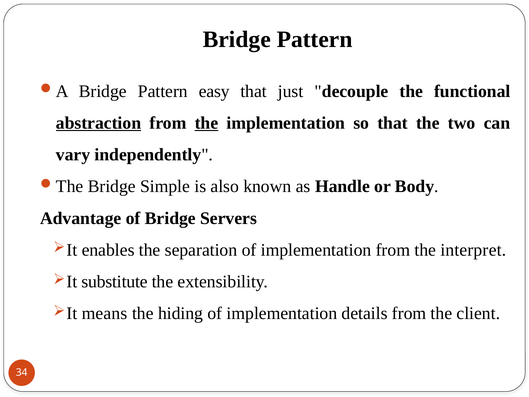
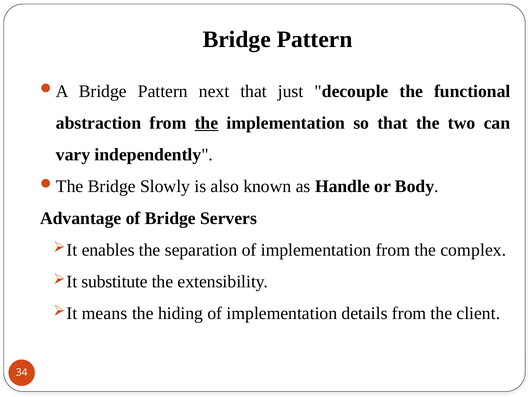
easy: easy -> next (214, 91)
abstraction underline: present -> none (99, 123)
Simple: Simple -> Slowly (165, 186)
interpret: interpret -> complex (473, 250)
